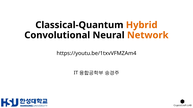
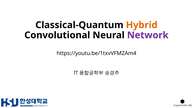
Network colour: orange -> purple (148, 35)
